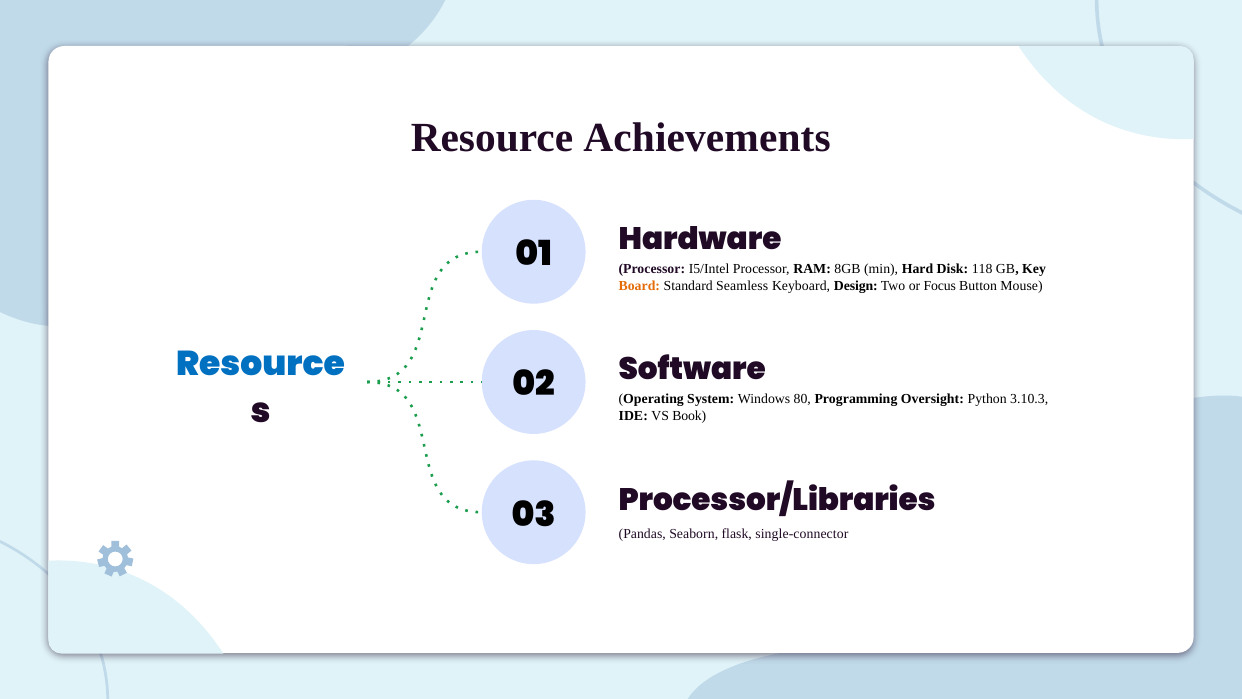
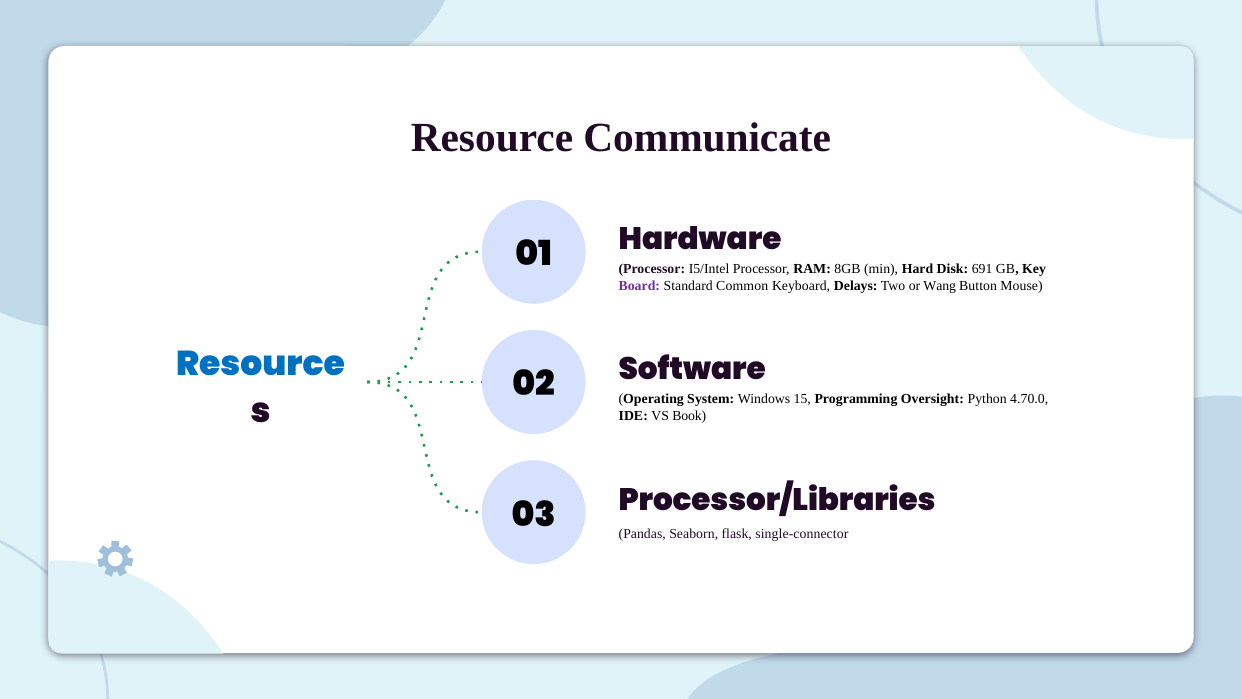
Achievements: Achievements -> Communicate (707, 138)
118: 118 -> 691 (982, 269)
Board colour: orange -> purple (639, 286)
Seamless: Seamless -> Common (742, 286)
Design: Design -> Delays (856, 286)
Focus: Focus -> Wang (940, 286)
80: 80 -> 15 (802, 399)
3.10.3: 3.10.3 -> 4.70.0 (1029, 399)
